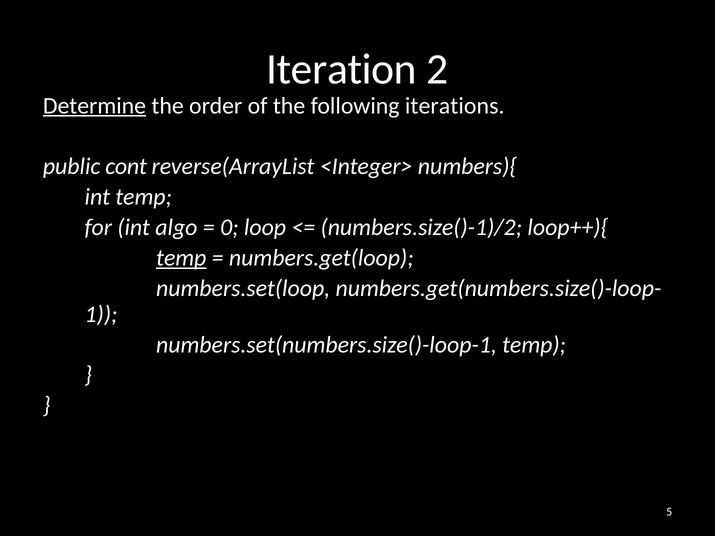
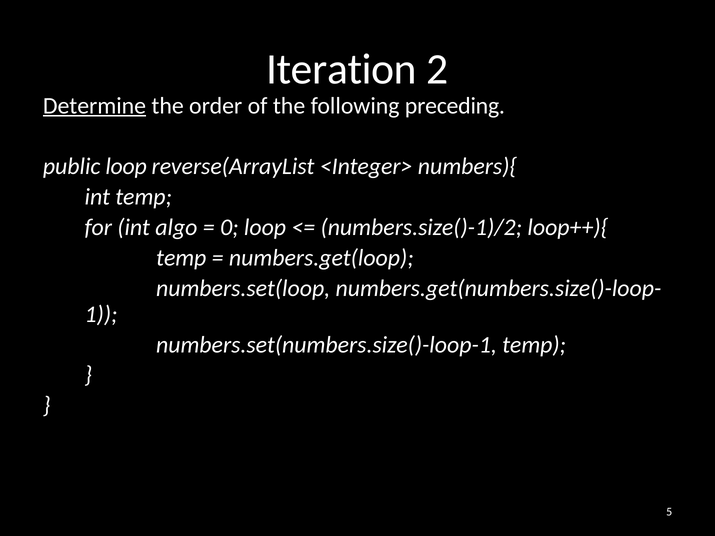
iterations: iterations -> preceding (455, 106)
public cont: cont -> loop (126, 167)
temp underline: present -> none (181, 258)
